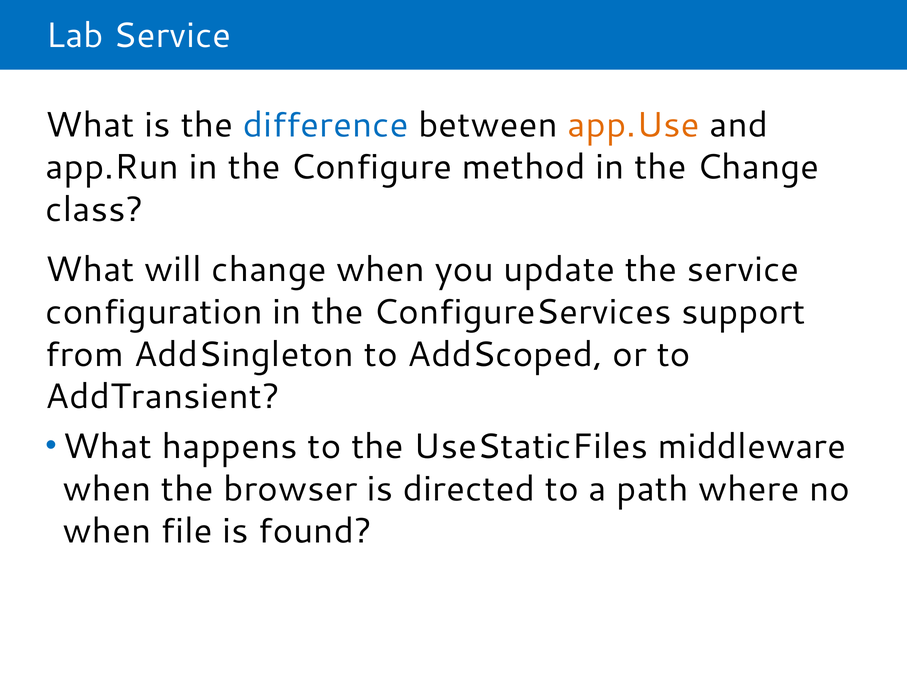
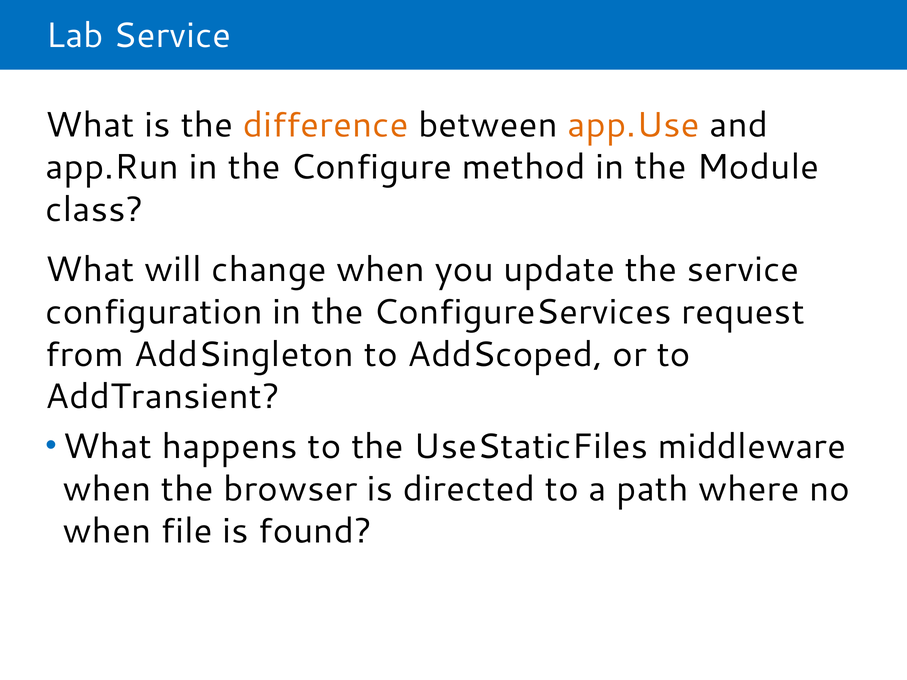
difference colour: blue -> orange (326, 125)
the Change: Change -> Module (758, 167)
support: support -> request (743, 312)
